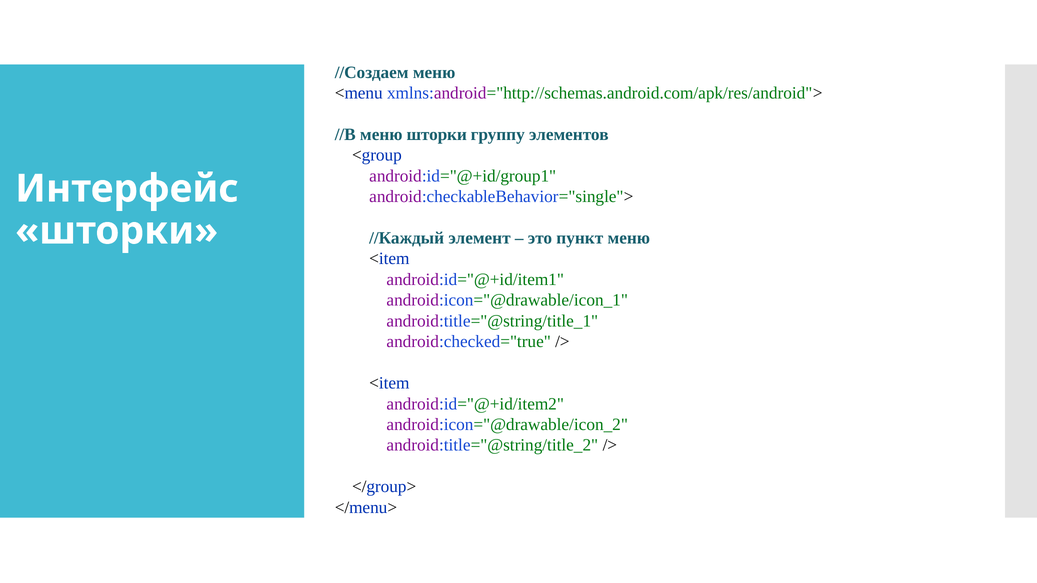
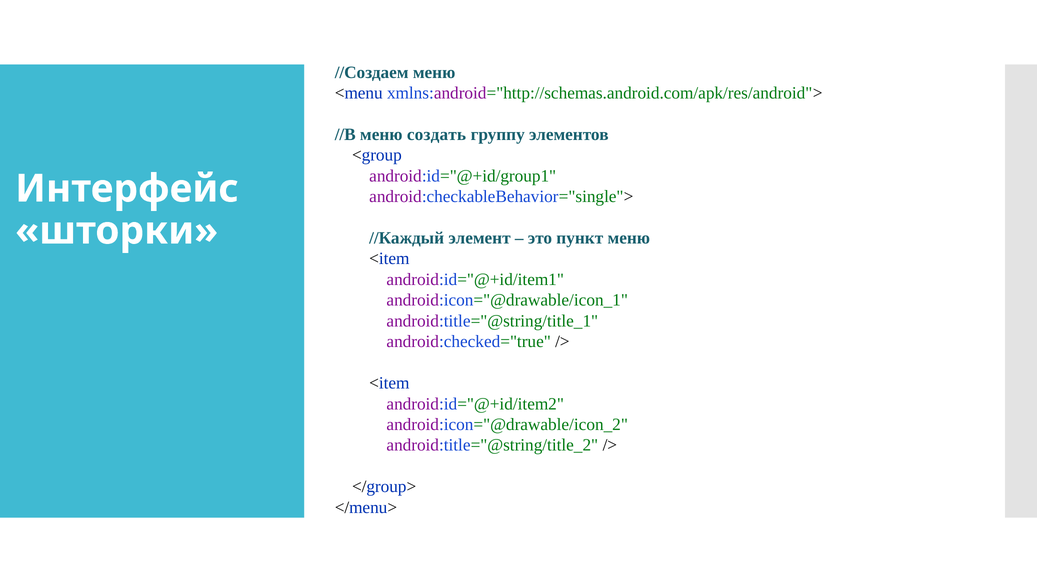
меню шторки: шторки -> создать (437, 135)
